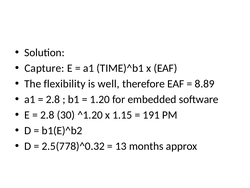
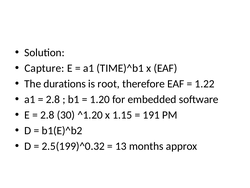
flexibility: flexibility -> durations (65, 84)
well: well -> root (109, 84)
8.89: 8.89 -> 1.22 (205, 84)
2.5(778)^0.32: 2.5(778)^0.32 -> 2.5(199)^0.32 (73, 146)
